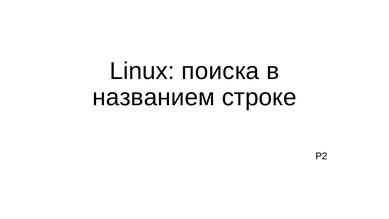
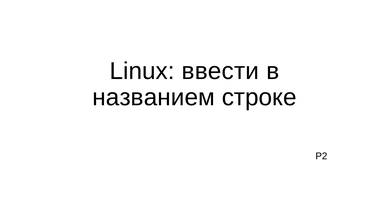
поиска: поиска -> ввести (220, 71)
